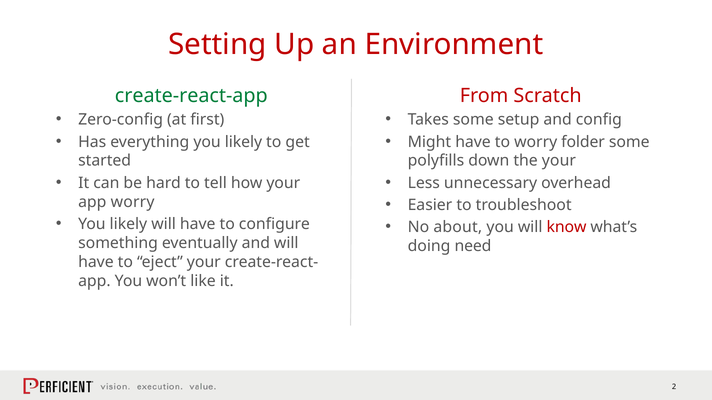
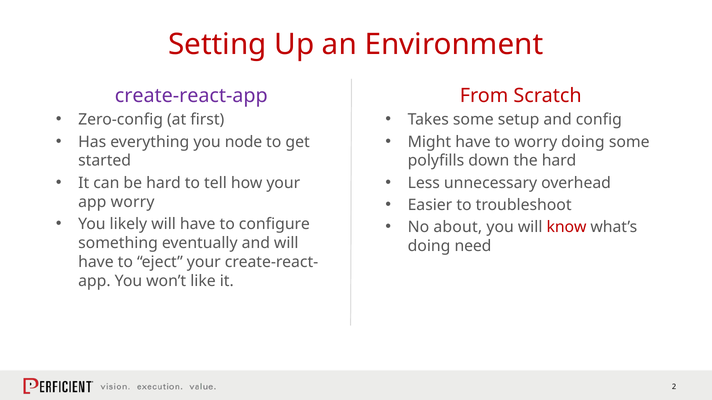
create-react-app colour: green -> purple (191, 96)
everything you likely: likely -> node (244, 142)
worry folder: folder -> doing (583, 142)
the your: your -> hard (559, 161)
